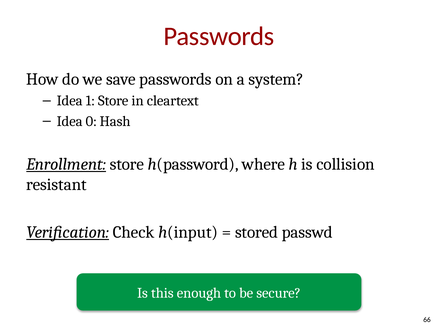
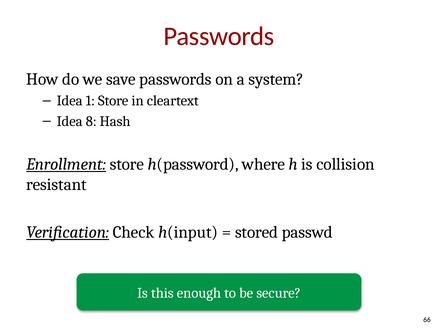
0: 0 -> 8 (91, 121)
